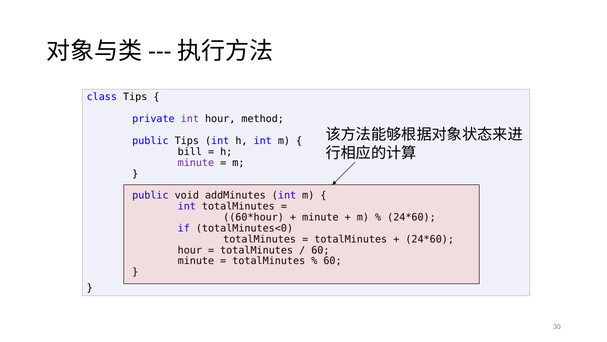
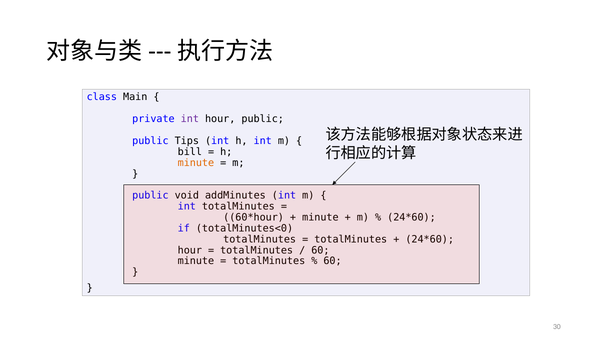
class Tips: Tips -> Main (135, 97)
hour method: method -> public (263, 119)
minute colour: purple -> orange (196, 162)
